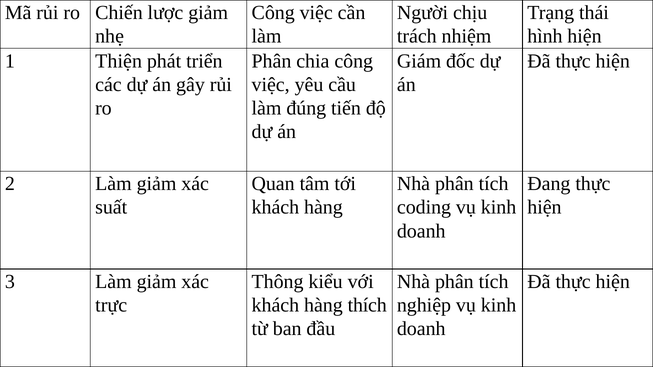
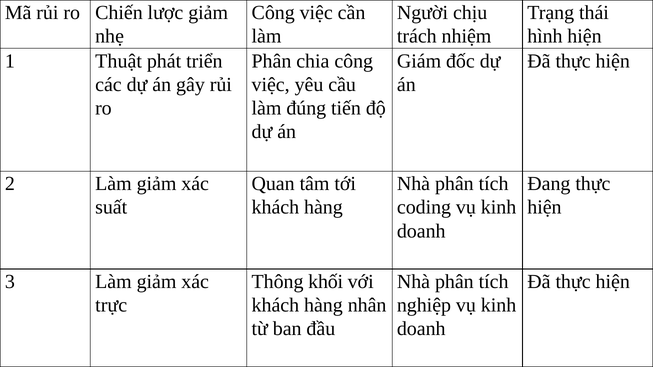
Thiện: Thiện -> Thuật (119, 61)
kiểu: kiểu -> khối (326, 282)
thích: thích -> nhân (367, 306)
